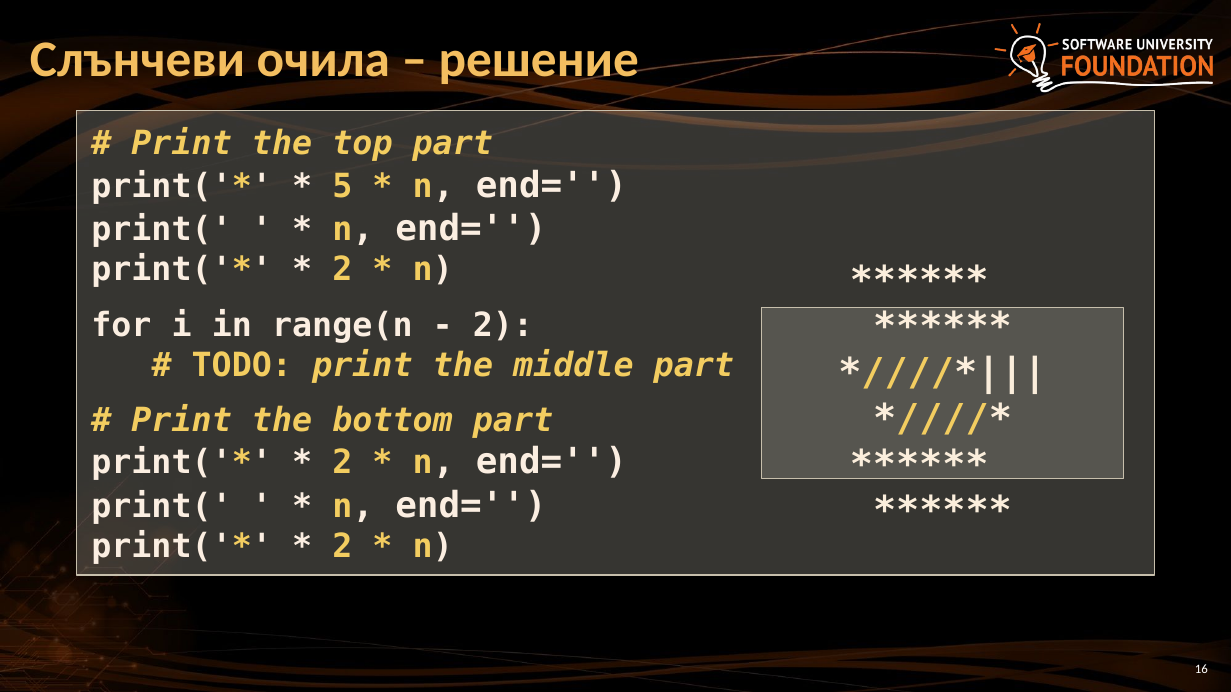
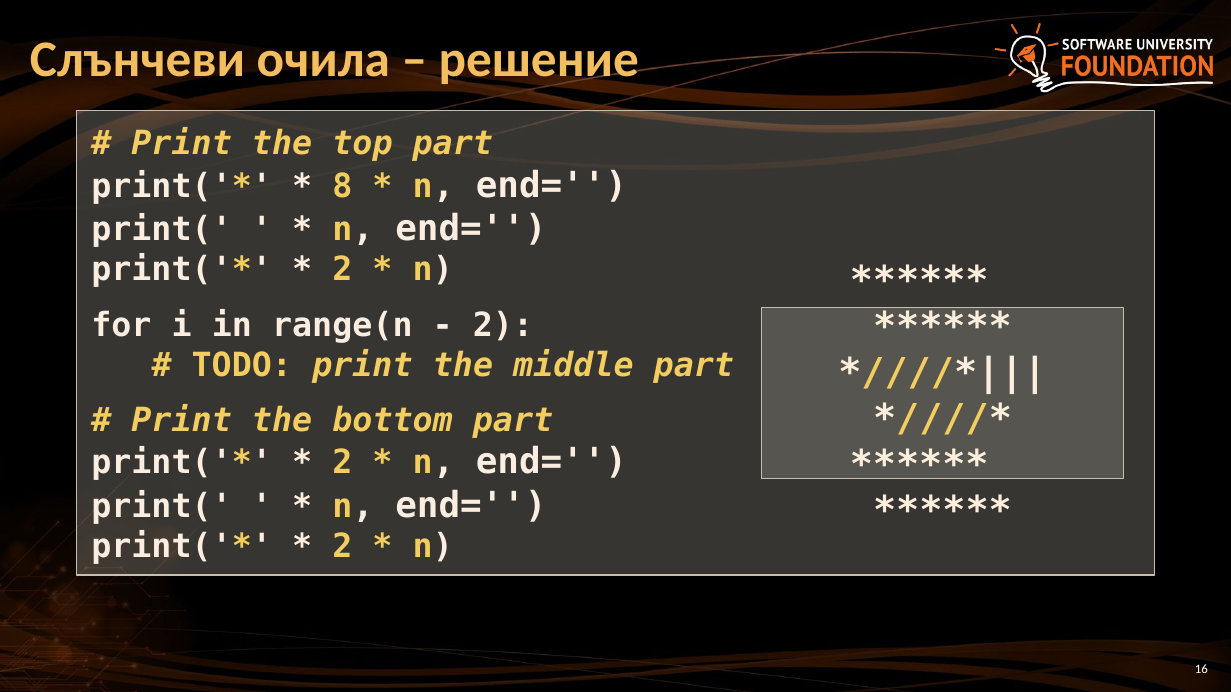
5: 5 -> 8 (342, 186)
